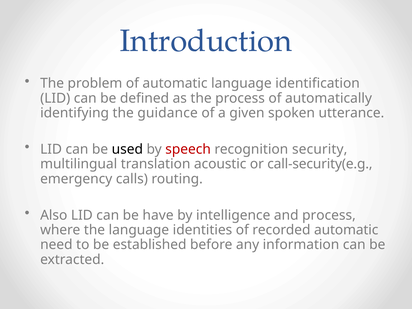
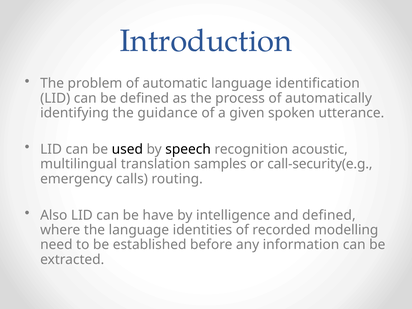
speech colour: red -> black (188, 149)
security: security -> acoustic (320, 149)
acoustic: acoustic -> samples (220, 164)
and process: process -> defined (329, 215)
recorded automatic: automatic -> modelling (346, 230)
